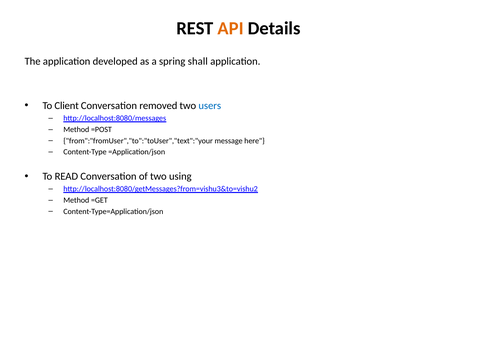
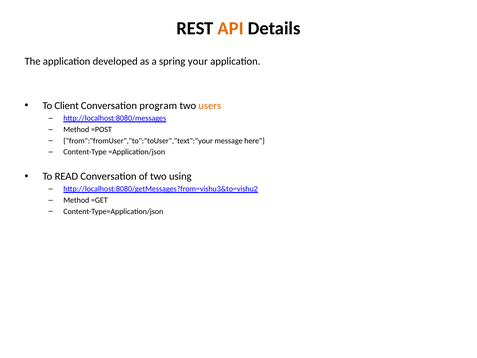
shall: shall -> your (198, 61)
removed: removed -> program (158, 106)
users colour: blue -> orange (210, 106)
